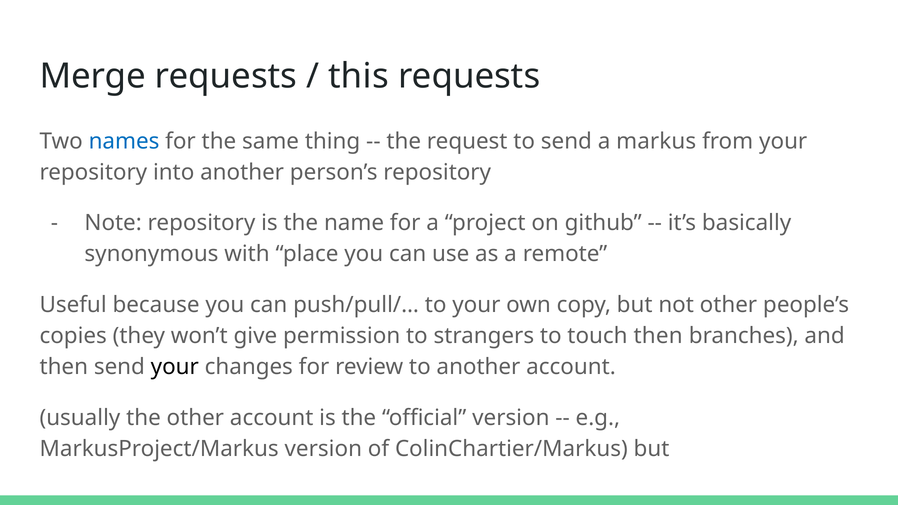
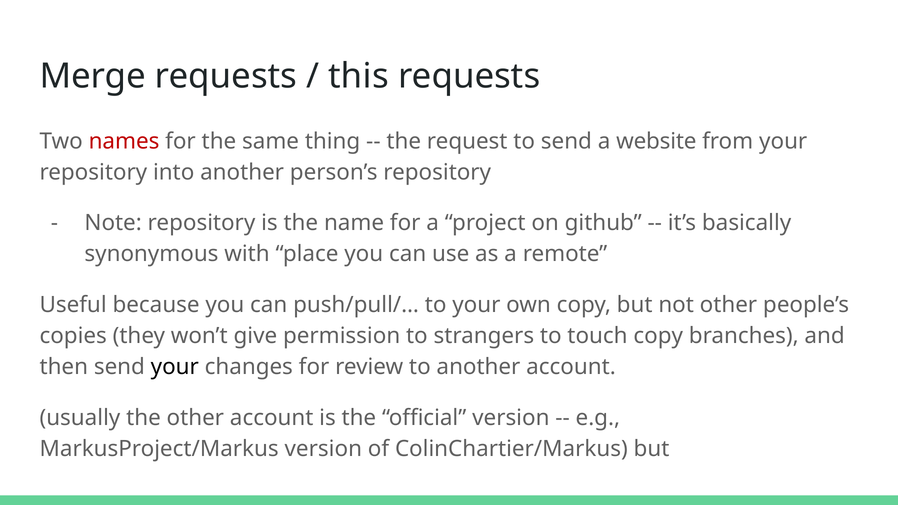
names colour: blue -> red (124, 141)
markus: markus -> website (656, 141)
touch then: then -> copy (658, 336)
